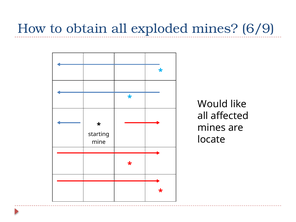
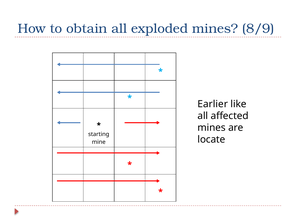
6/9: 6/9 -> 8/9 (258, 29)
Would: Would -> Earlier (213, 104)
